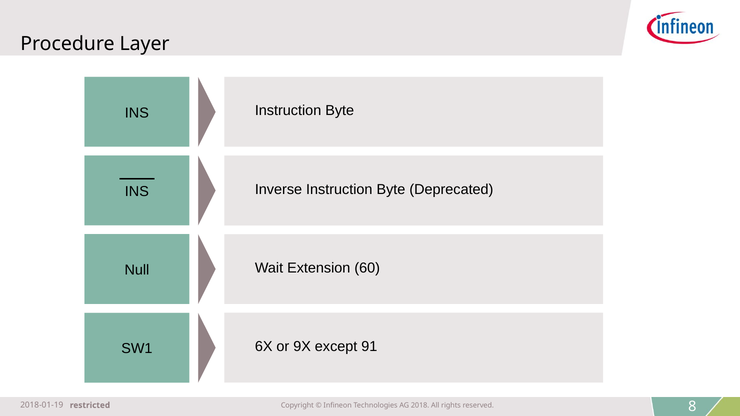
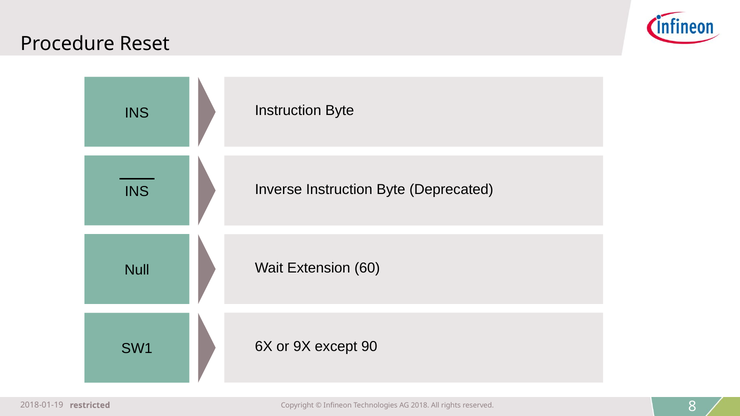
Layer: Layer -> Reset (145, 44)
91: 91 -> 90 (369, 347)
